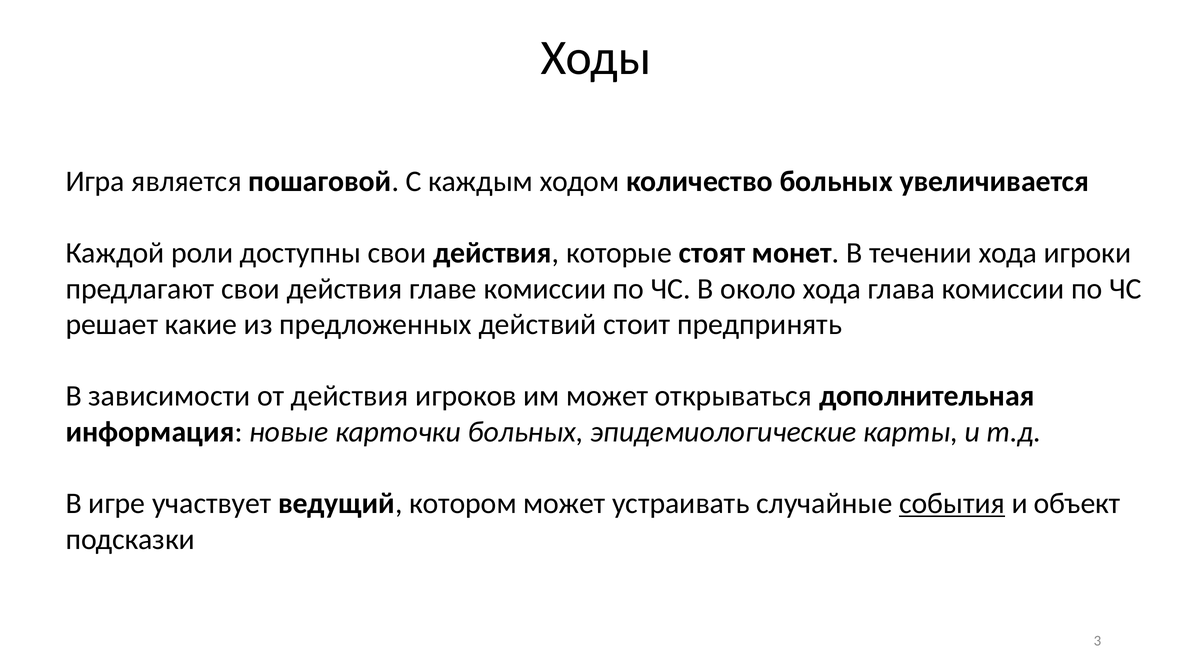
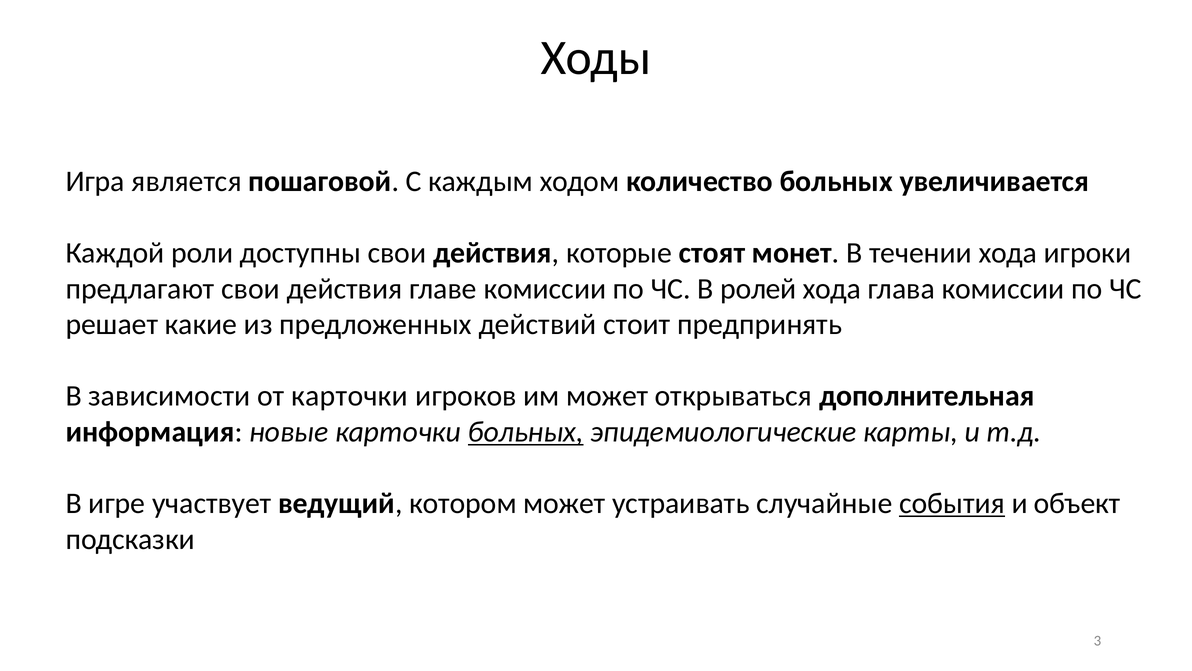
около: около -> ролей (758, 288)
от действия: действия -> карточки (350, 396)
больных underline: none -> present (526, 431)
